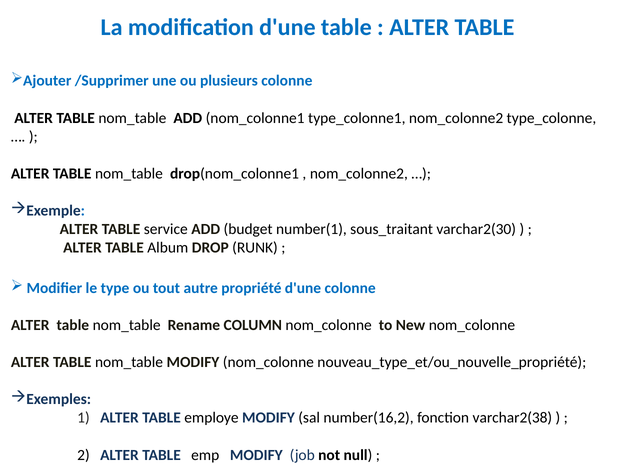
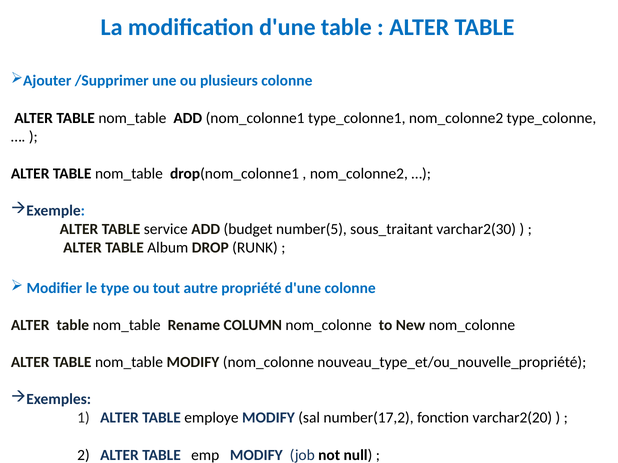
number(1: number(1 -> number(5 (311, 229)
number(16,2: number(16,2 -> number(17,2 (369, 418)
varchar2(38: varchar2(38 -> varchar2(20 (512, 418)
